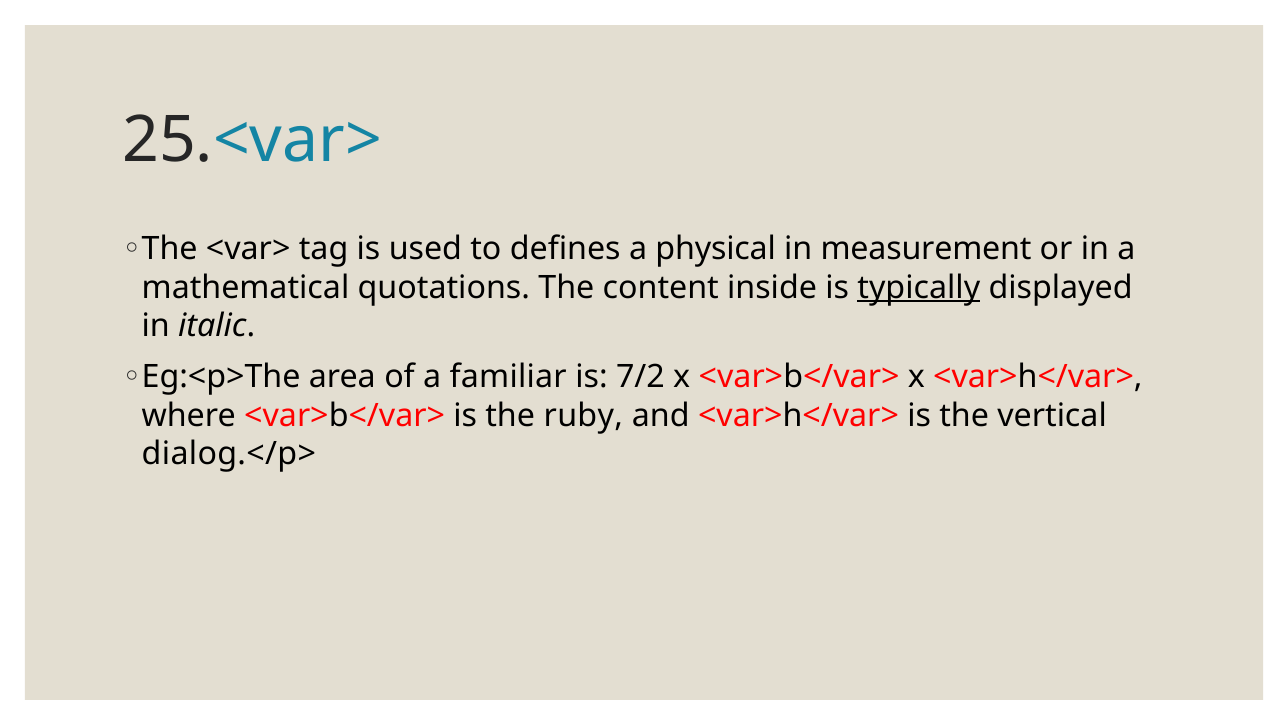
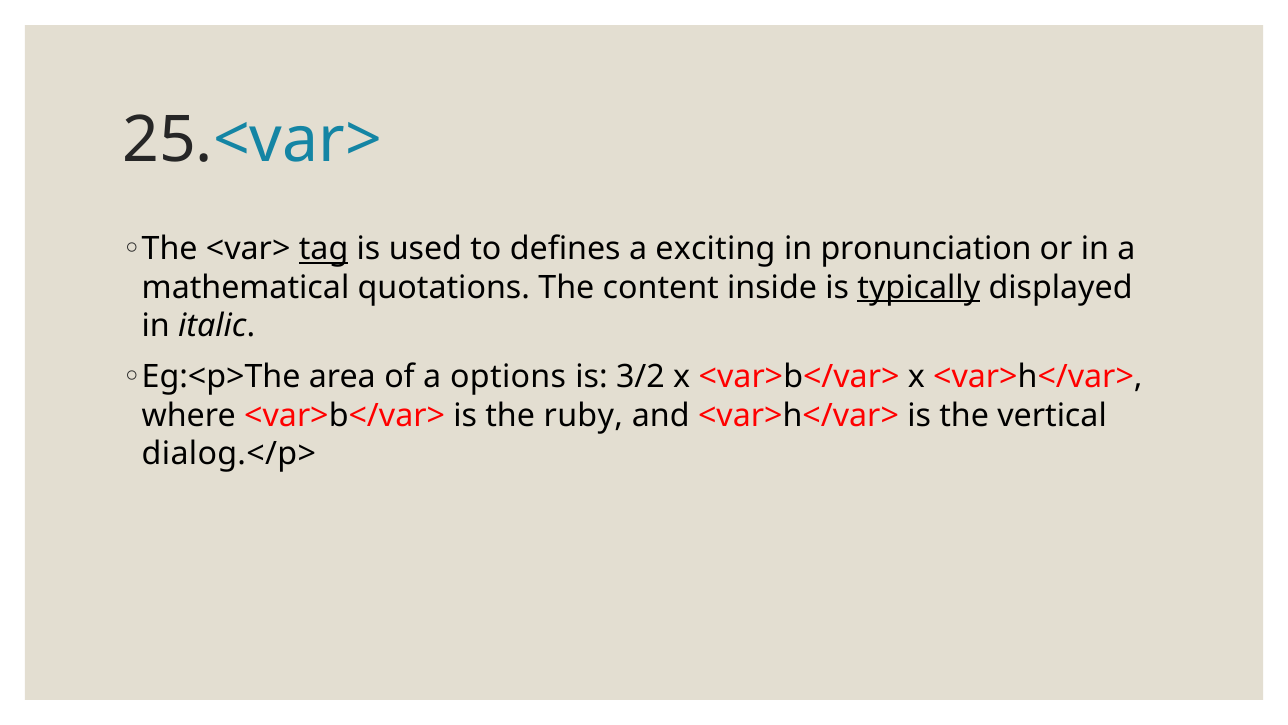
tag underline: none -> present (324, 249)
physical: physical -> exciting (715, 249)
measurement: measurement -> pronunciation (926, 249)
familiar: familiar -> options (508, 377)
7/2: 7/2 -> 3/2 (640, 377)
